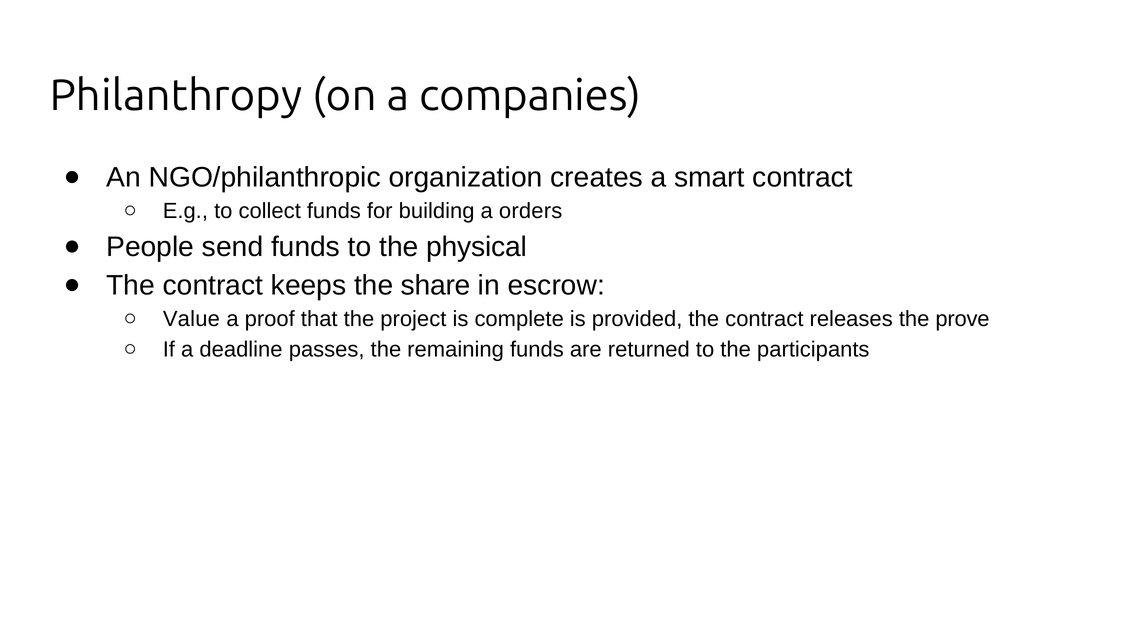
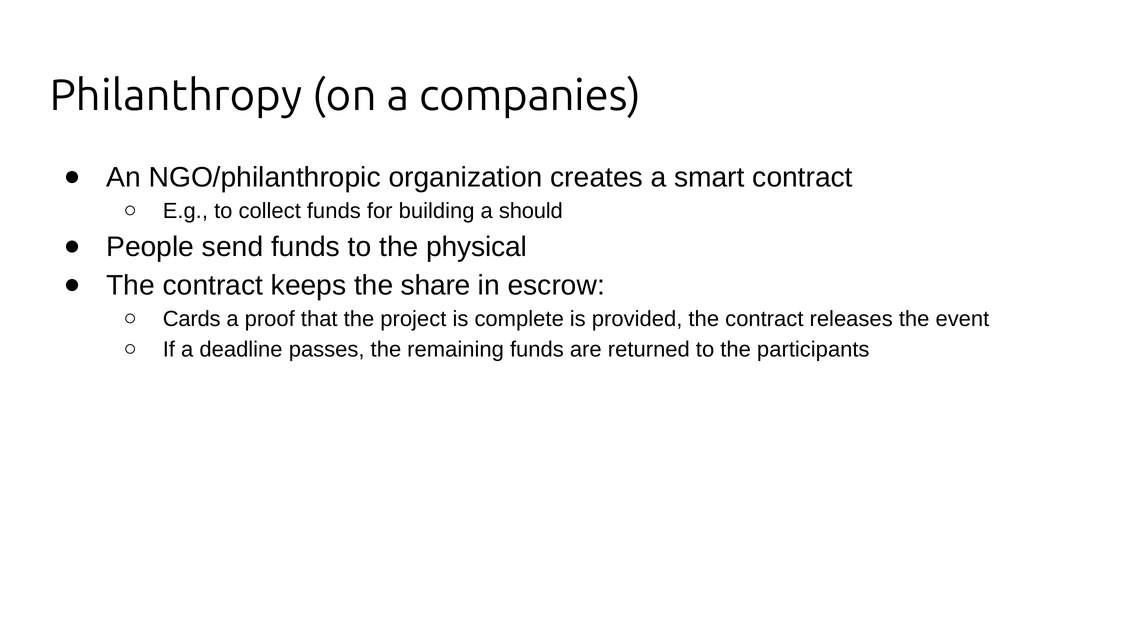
orders: orders -> should (531, 211)
Value: Value -> Cards (192, 320)
prove: prove -> event (962, 320)
